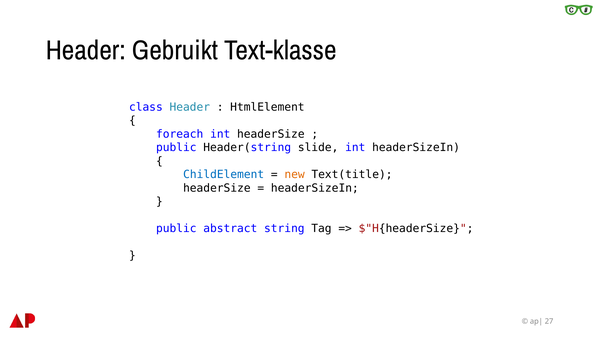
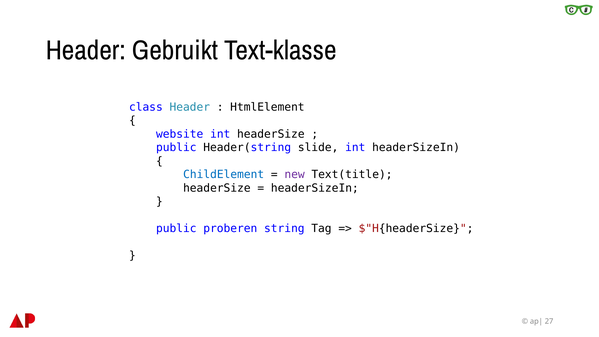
foreach: foreach -> website (180, 134)
new colour: orange -> purple (295, 175)
abstract: abstract -> proberen (230, 228)
